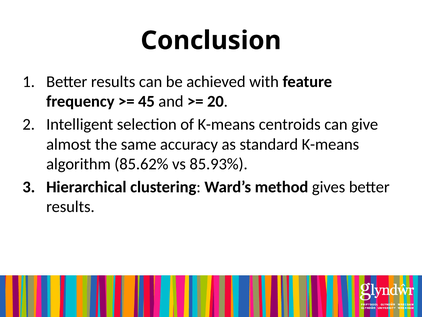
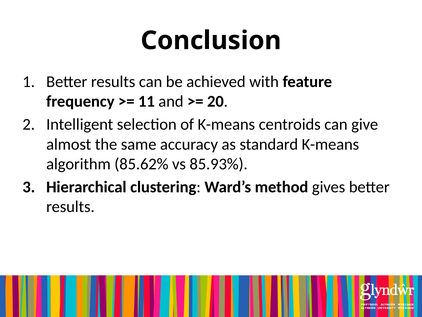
45: 45 -> 11 (146, 101)
